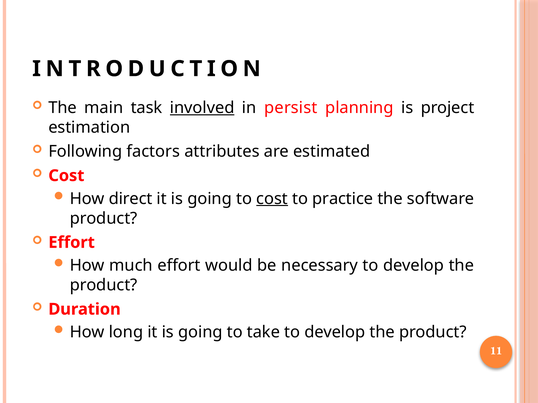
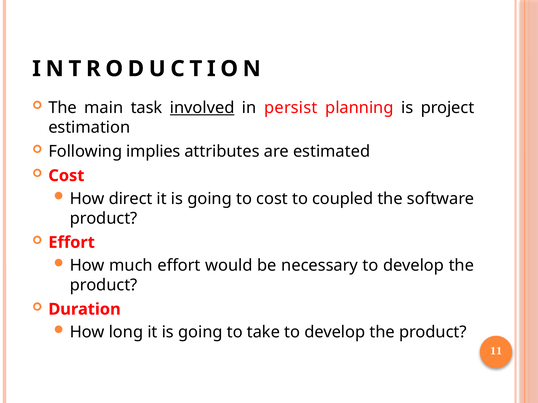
factors: factors -> implies (153, 152)
cost underline: present -> none (272, 199)
practice: practice -> coupled (343, 199)
